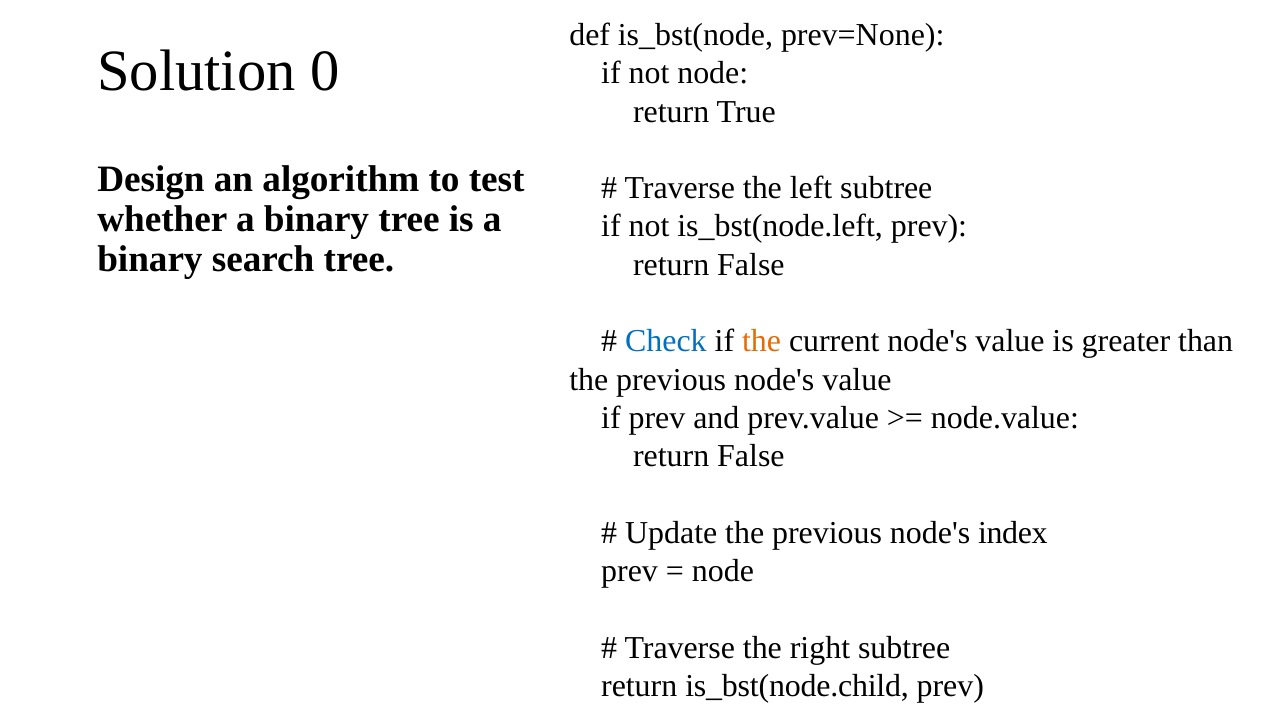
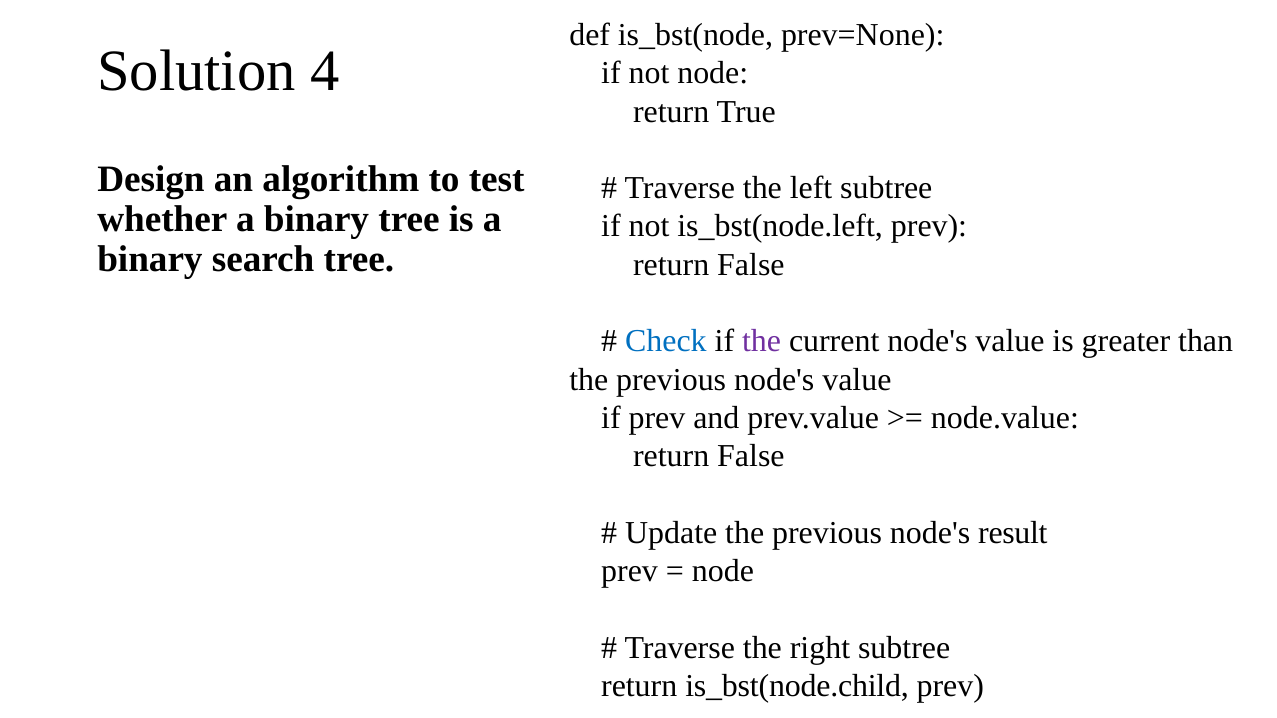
0: 0 -> 4 (325, 71)
the colour: orange -> purple (762, 341)
index: index -> result (1013, 533)
